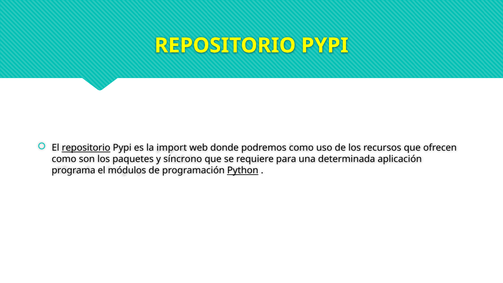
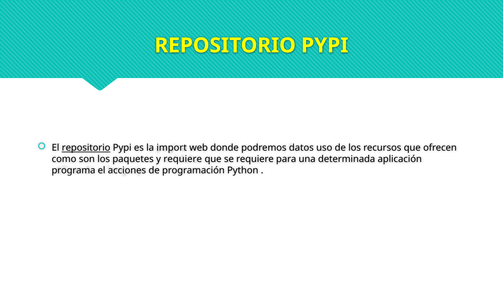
podremos como: como -> datos (301, 148)
y síncrono: síncrono -> requiere (183, 159)
módulos: módulos -> acciones (127, 170)
Python underline: present -> none (243, 170)
